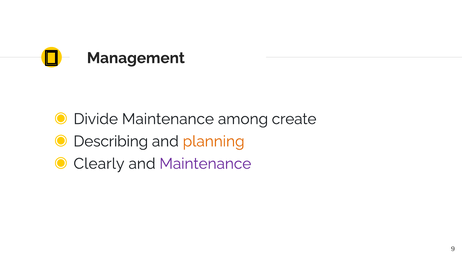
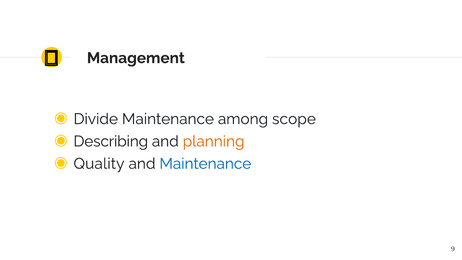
create: create -> scope (294, 119)
Clearly: Clearly -> Quality (99, 164)
Maintenance colour: purple -> blue (205, 164)
